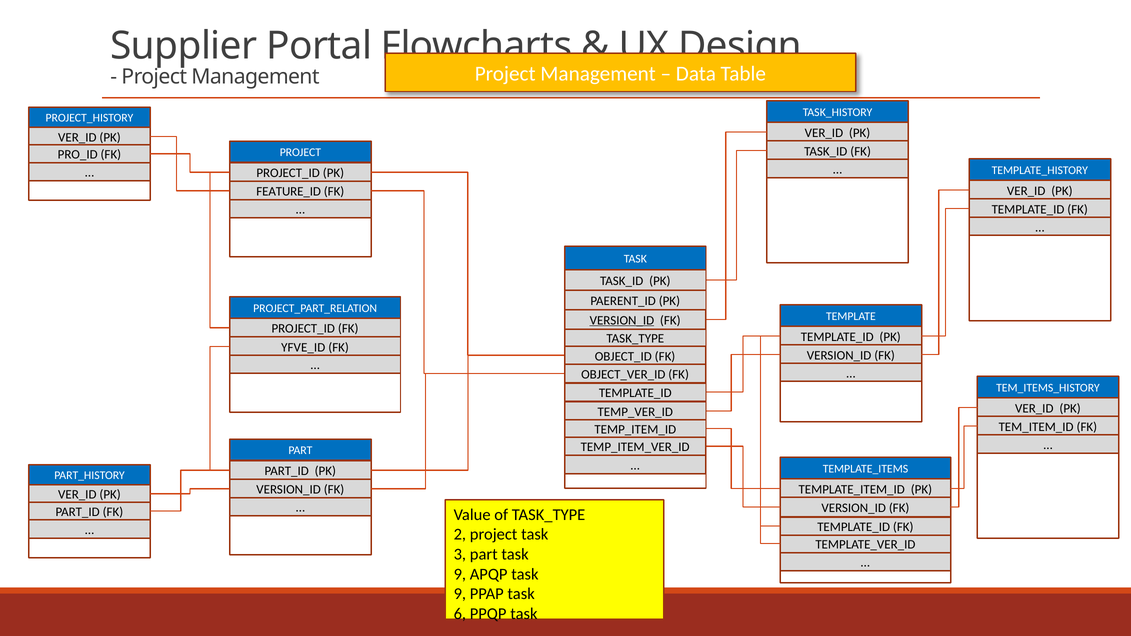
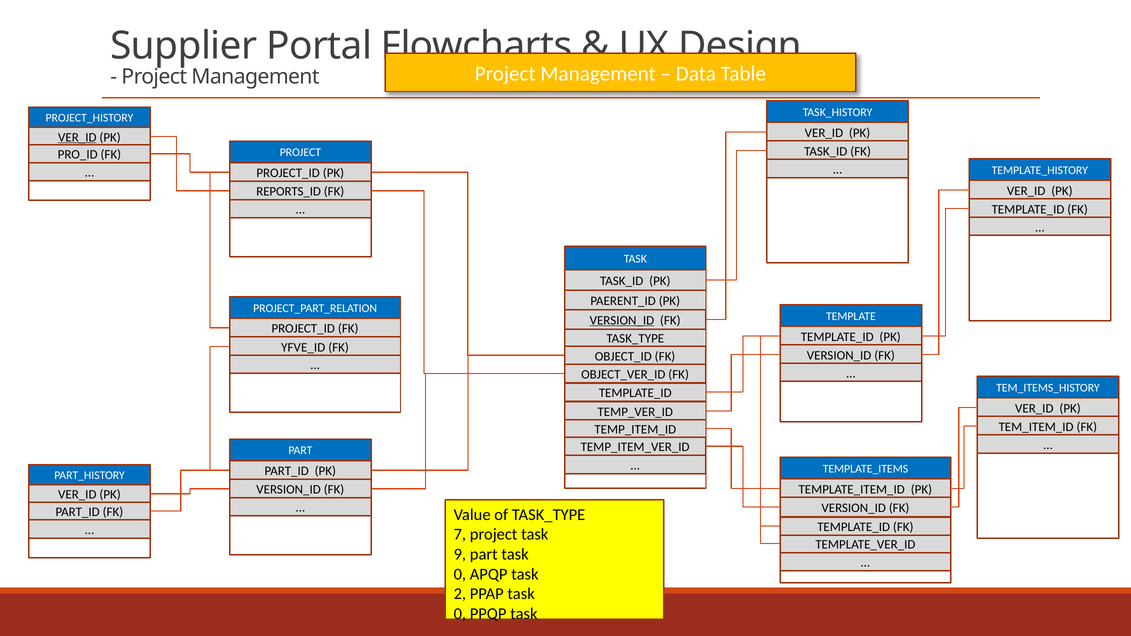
VER_ID underline: none -> present (77, 137)
FEATURE_ID: FEATURE_ID -> REPORTS_ID (289, 192)
2: 2 -> 7 (460, 535)
3: 3 -> 9 (460, 554)
9: 9 -> 0 (460, 574)
9: 9 -> 2 (460, 594)
6: 6 -> 0 (460, 614)
